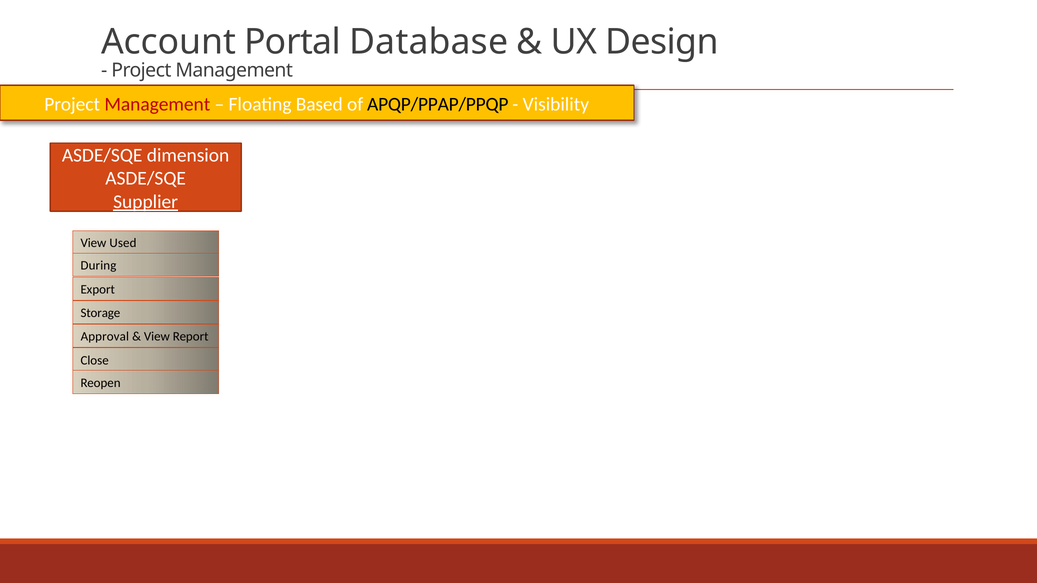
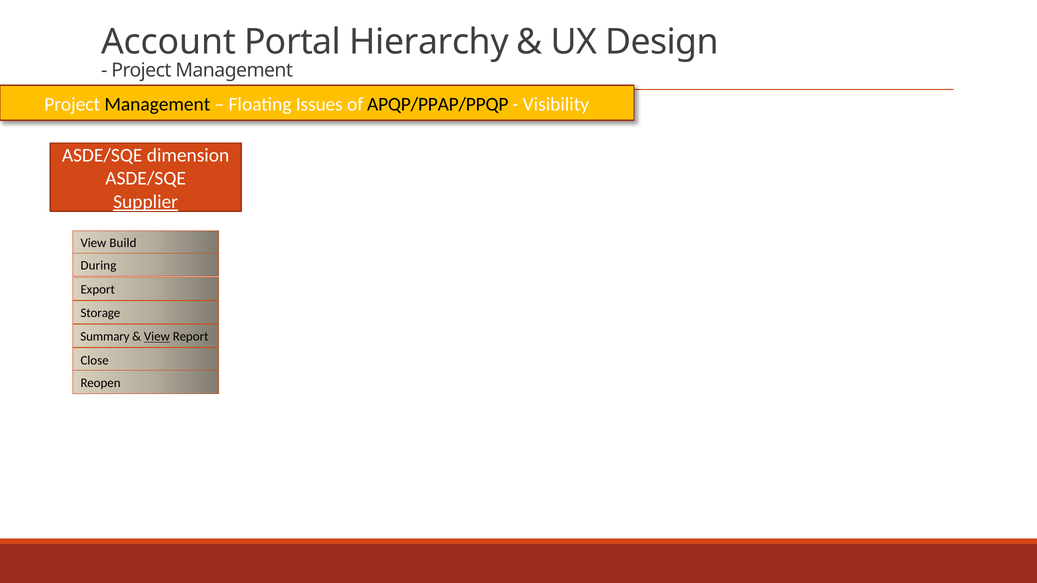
Database: Database -> Hierarchy (429, 42)
Management colour: red -> black (157, 104)
Based: Based -> Issues (319, 104)
Used: Used -> Build (123, 243)
Approval: Approval -> Summary (105, 337)
View underline: none -> present (157, 337)
